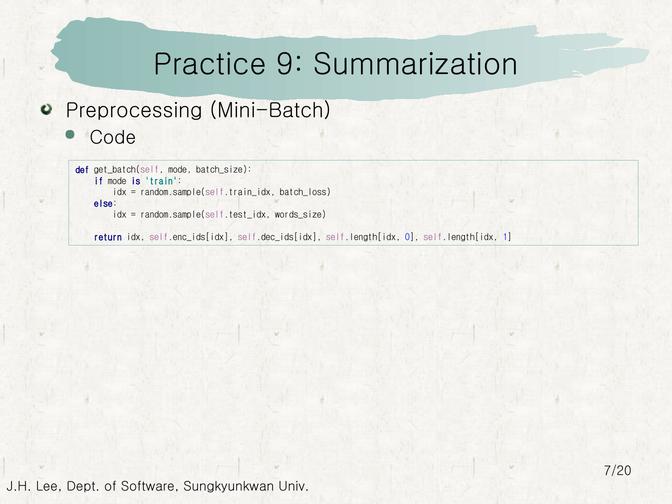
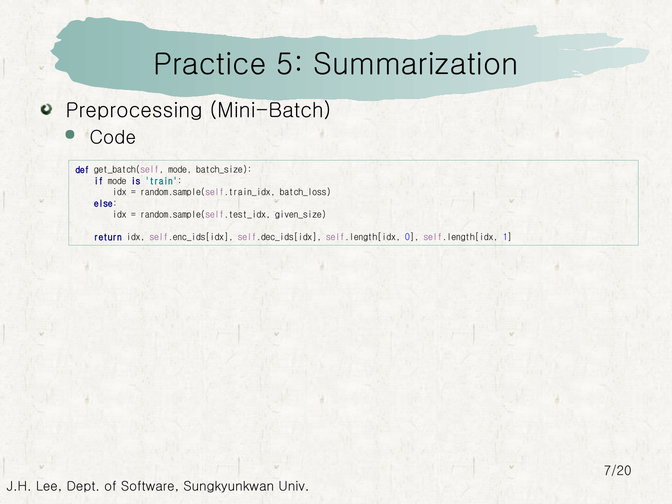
9: 9 -> 5 (290, 64)
words_size: words_size -> given_size (301, 215)
